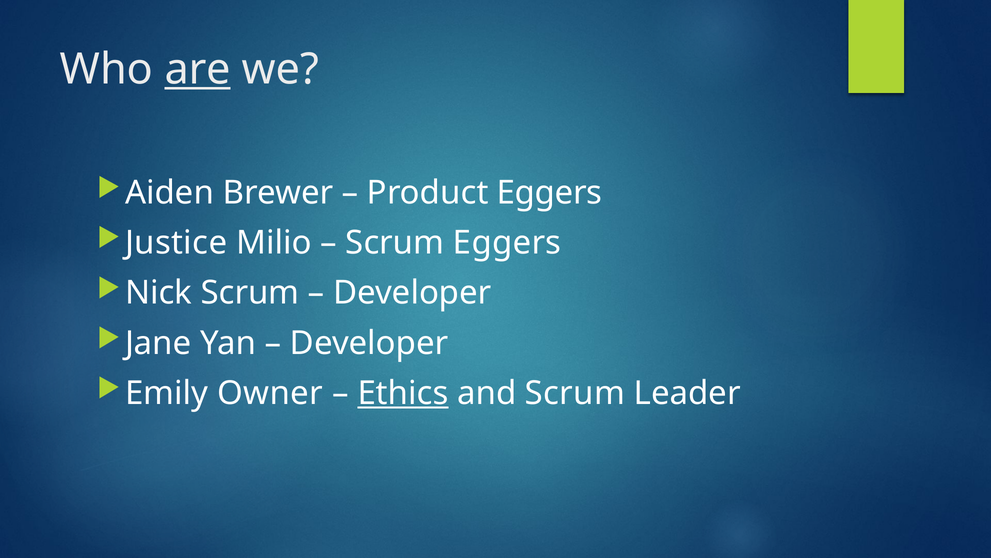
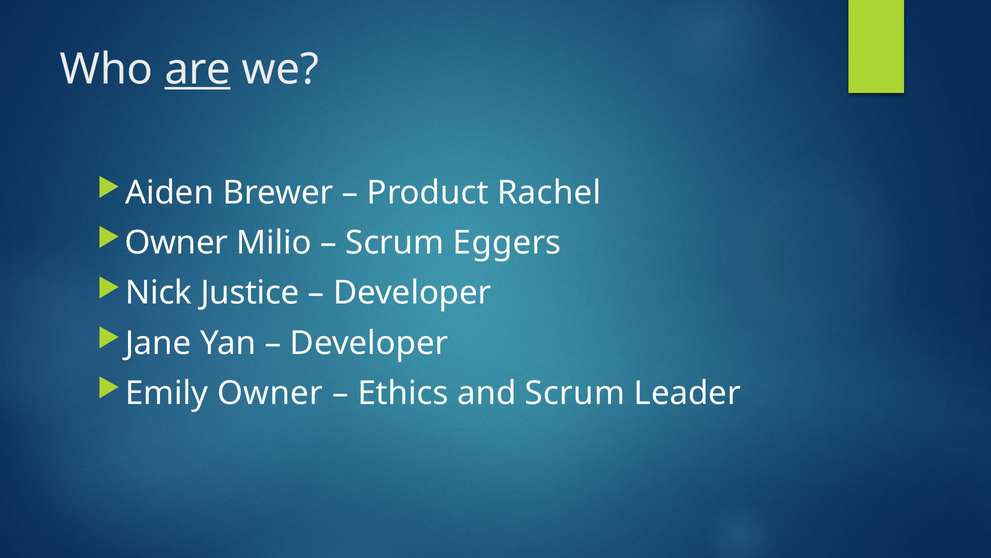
Product Eggers: Eggers -> Rachel (549, 193)
Justice: Justice -> Owner (176, 243)
Nick Scrum: Scrum -> Justice (250, 293)
Ethics underline: present -> none (403, 393)
